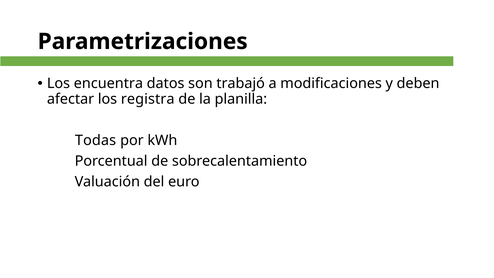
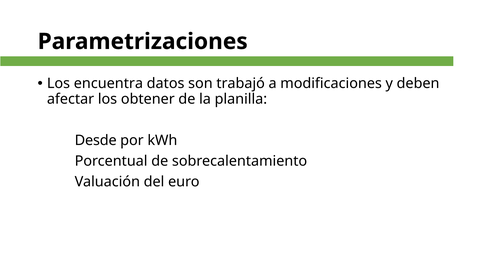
registra: registra -> obtener (148, 99)
Todas: Todas -> Desde (96, 140)
